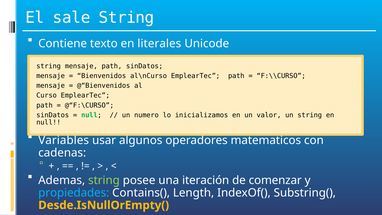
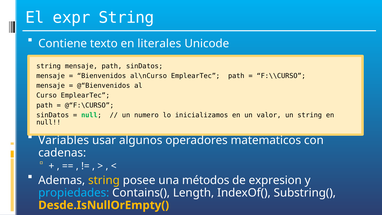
sale: sale -> expr (72, 18)
string colour: light green -> yellow (104, 180)
iteración: iteración -> métodos (206, 180)
comenzar: comenzar -> expresion (275, 180)
